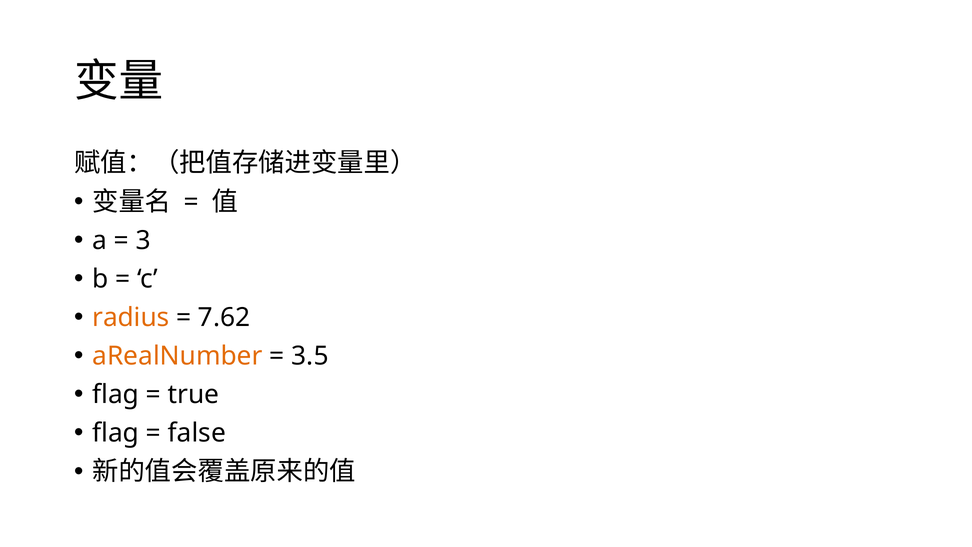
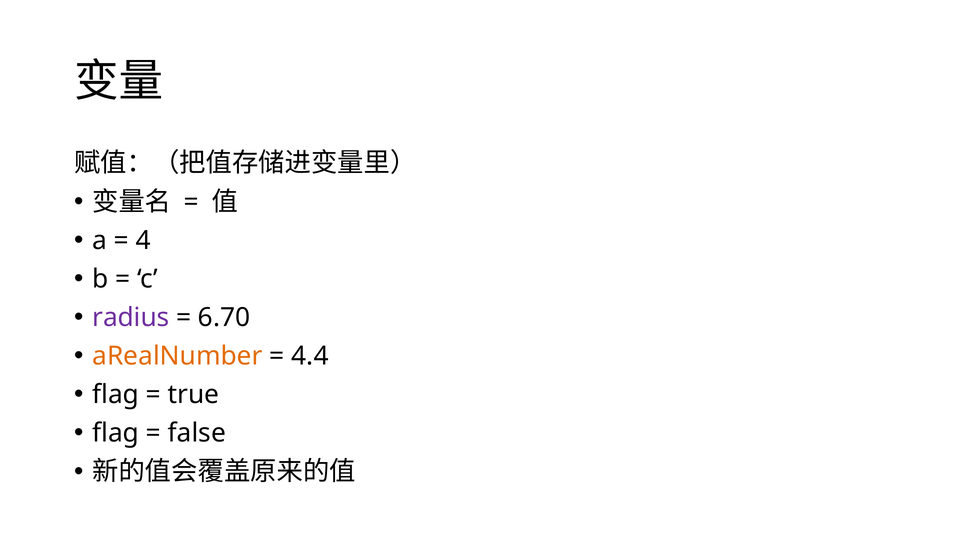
3: 3 -> 4 (143, 240)
radius colour: orange -> purple (131, 317)
7.62: 7.62 -> 6.70 (224, 317)
3.5: 3.5 -> 4.4 (310, 356)
